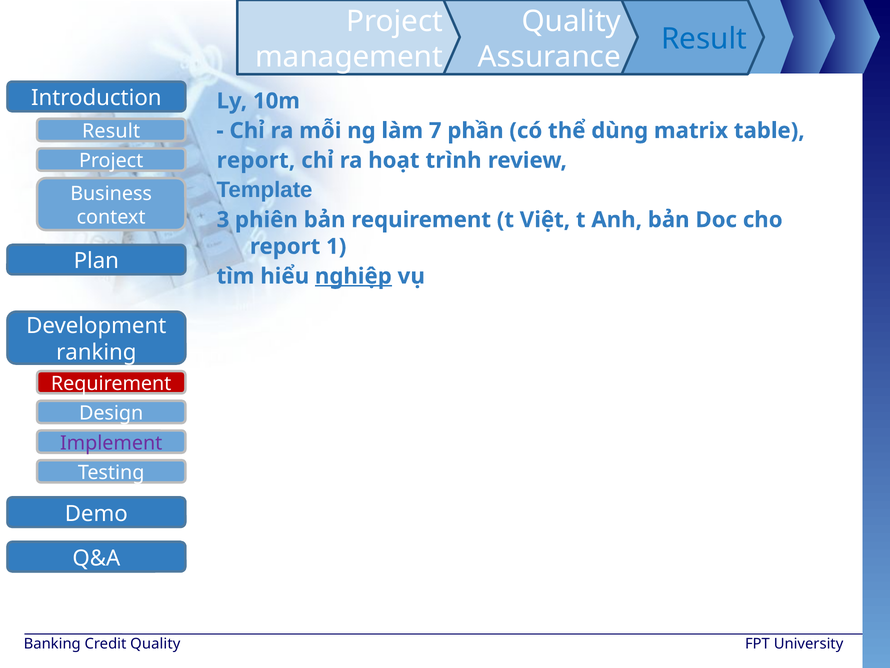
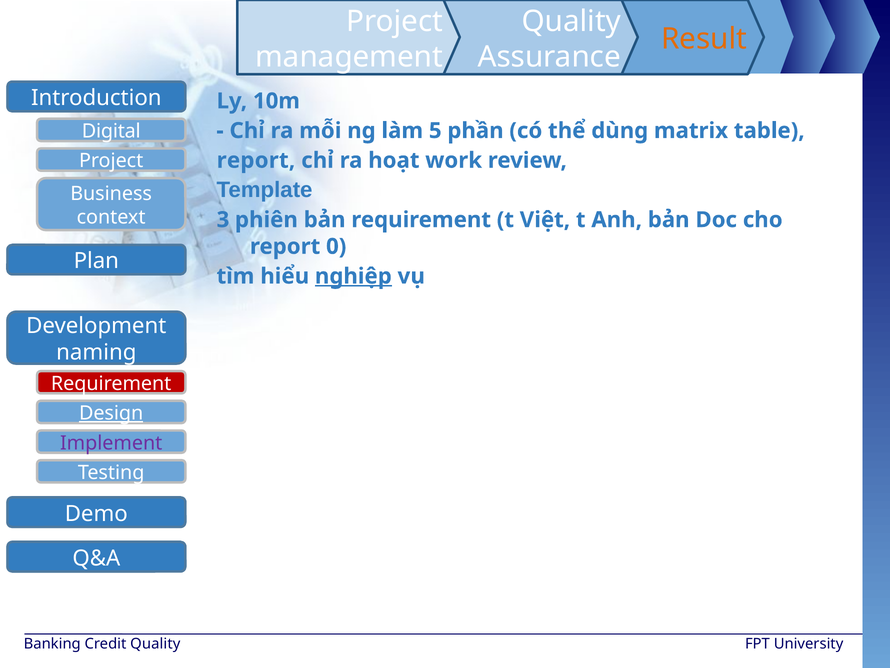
Result colour: blue -> orange (704, 39)
Result: Result -> Digital (111, 131)
7: 7 -> 5 (435, 131)
trình: trình -> work (454, 160)
1: 1 -> 0 (336, 246)
ranking: ranking -> naming (96, 352)
Design underline: none -> present (111, 413)
